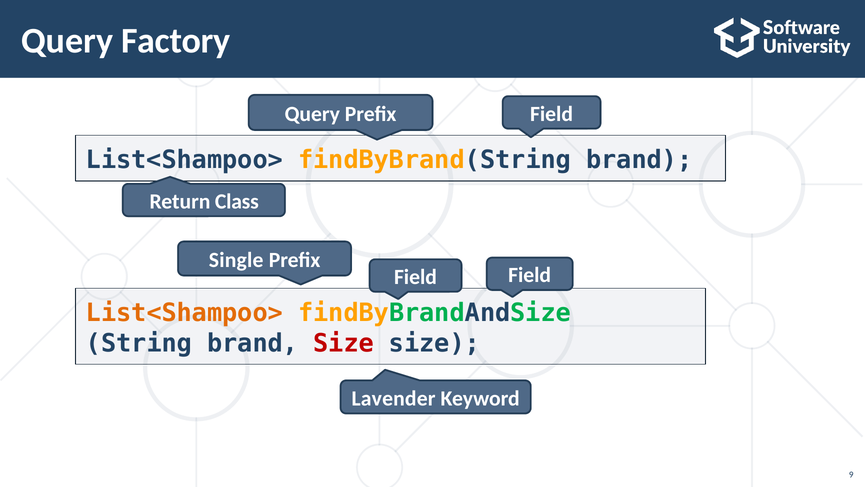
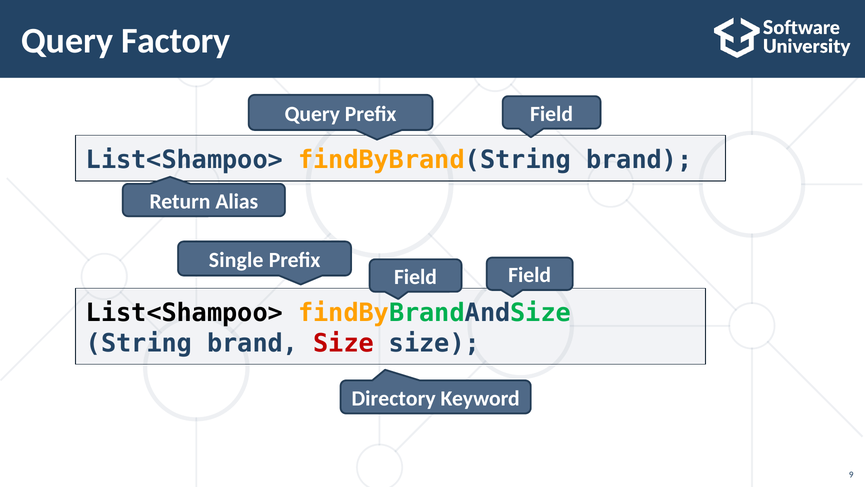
Class: Class -> Alias (237, 201)
List<Shampoo> colour: orange -> black (184, 313)
Lavender: Lavender -> Directory (394, 398)
